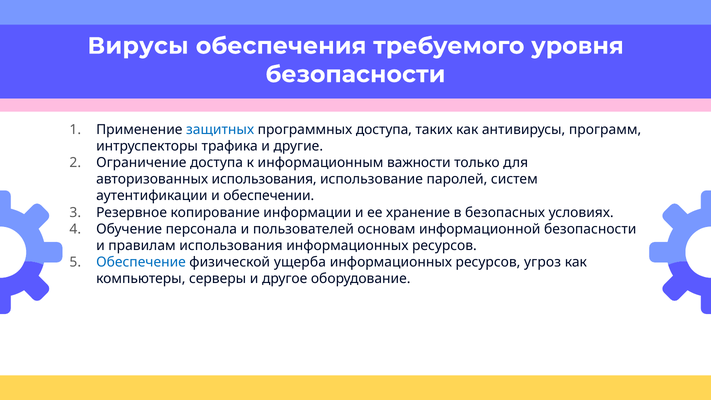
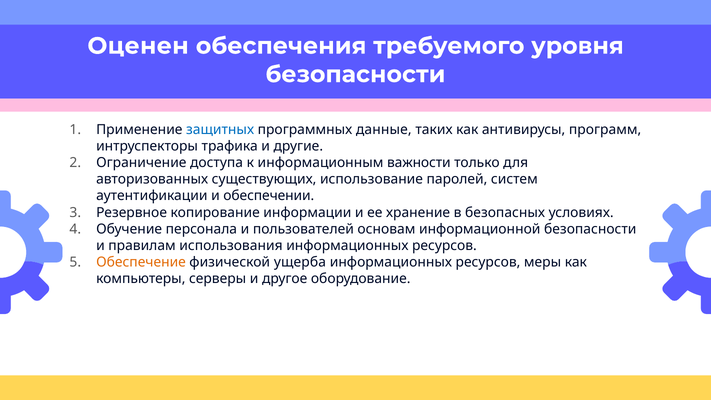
Вирусы: Вирусы -> Оценен (138, 46)
программных доступа: доступа -> данные (384, 129)
авторизованных использования: использования -> существующих (264, 179)
Обеспечение colour: blue -> orange (141, 262)
угроз: угроз -> меры (543, 262)
